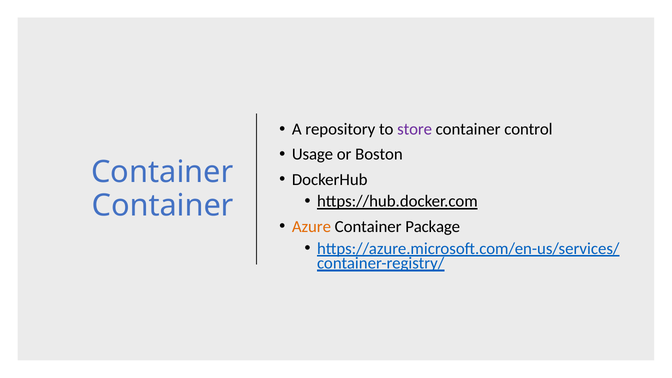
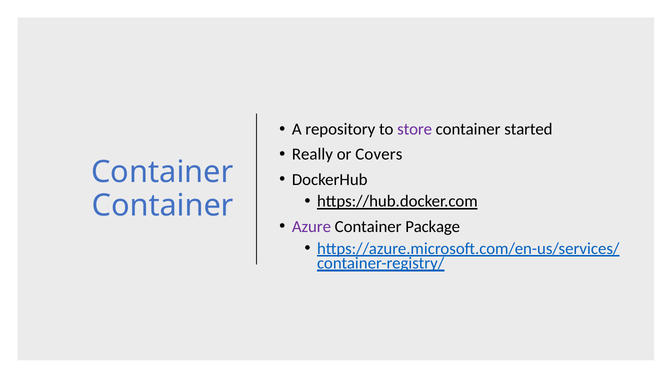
control: control -> started (528, 129)
Usage: Usage -> Really (312, 154)
Boston: Boston -> Covers (379, 154)
Azure colour: orange -> purple (311, 227)
